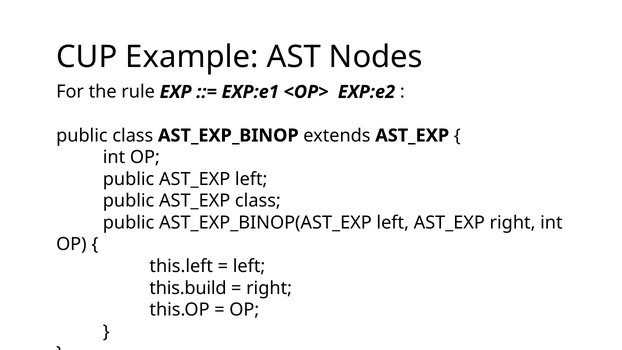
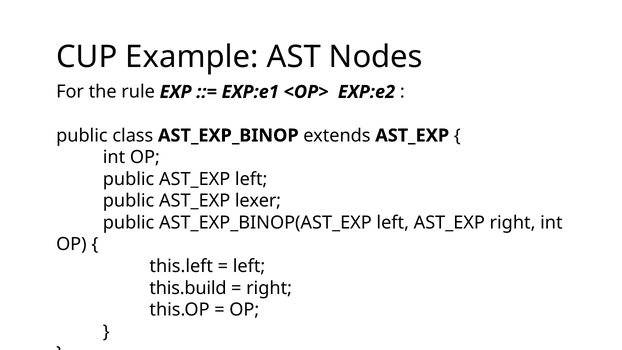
AST_EXP class: class -> lexer (258, 201)
